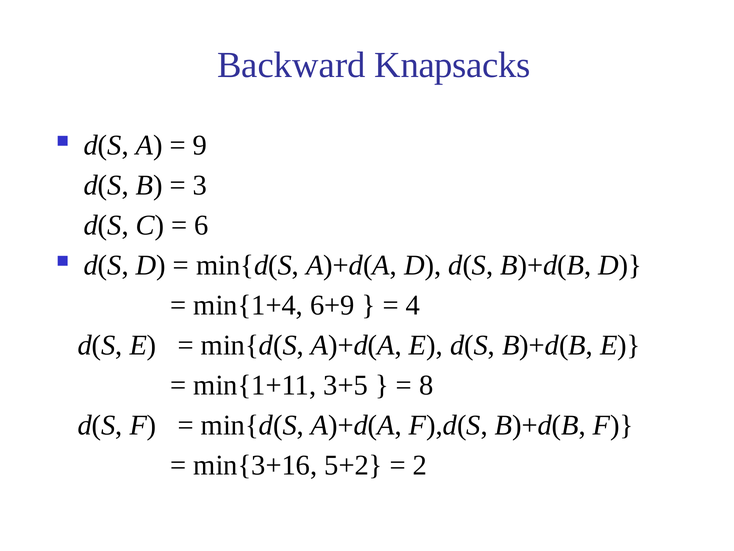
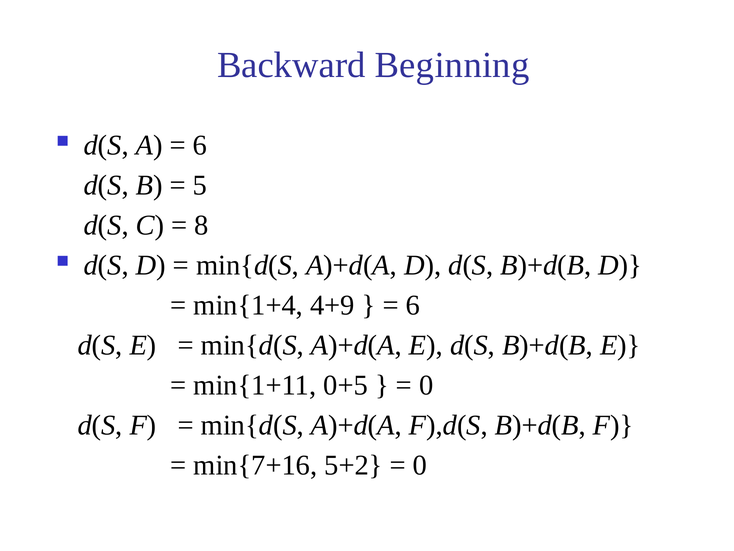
Knapsacks: Knapsacks -> Beginning (452, 65)
9: 9 -> 6 (200, 145)
3: 3 -> 5 (200, 185)
6: 6 -> 8 (202, 225)
6+9: 6+9 -> 4+9 (332, 305)
4: 4 -> 6 (413, 305)
3+5: 3+5 -> 0+5 (346, 385)
8: 8 -> 0 (426, 385)
min{3+16: min{3+16 -> min{7+16 (255, 465)
2: 2 -> 0 (420, 465)
